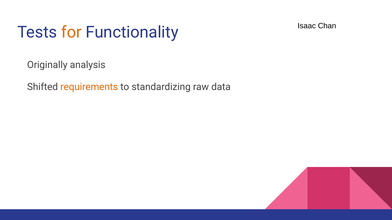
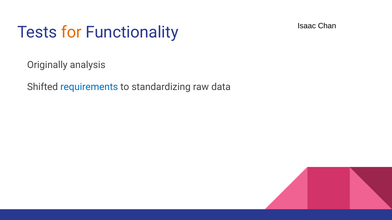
requirements colour: orange -> blue (89, 87)
